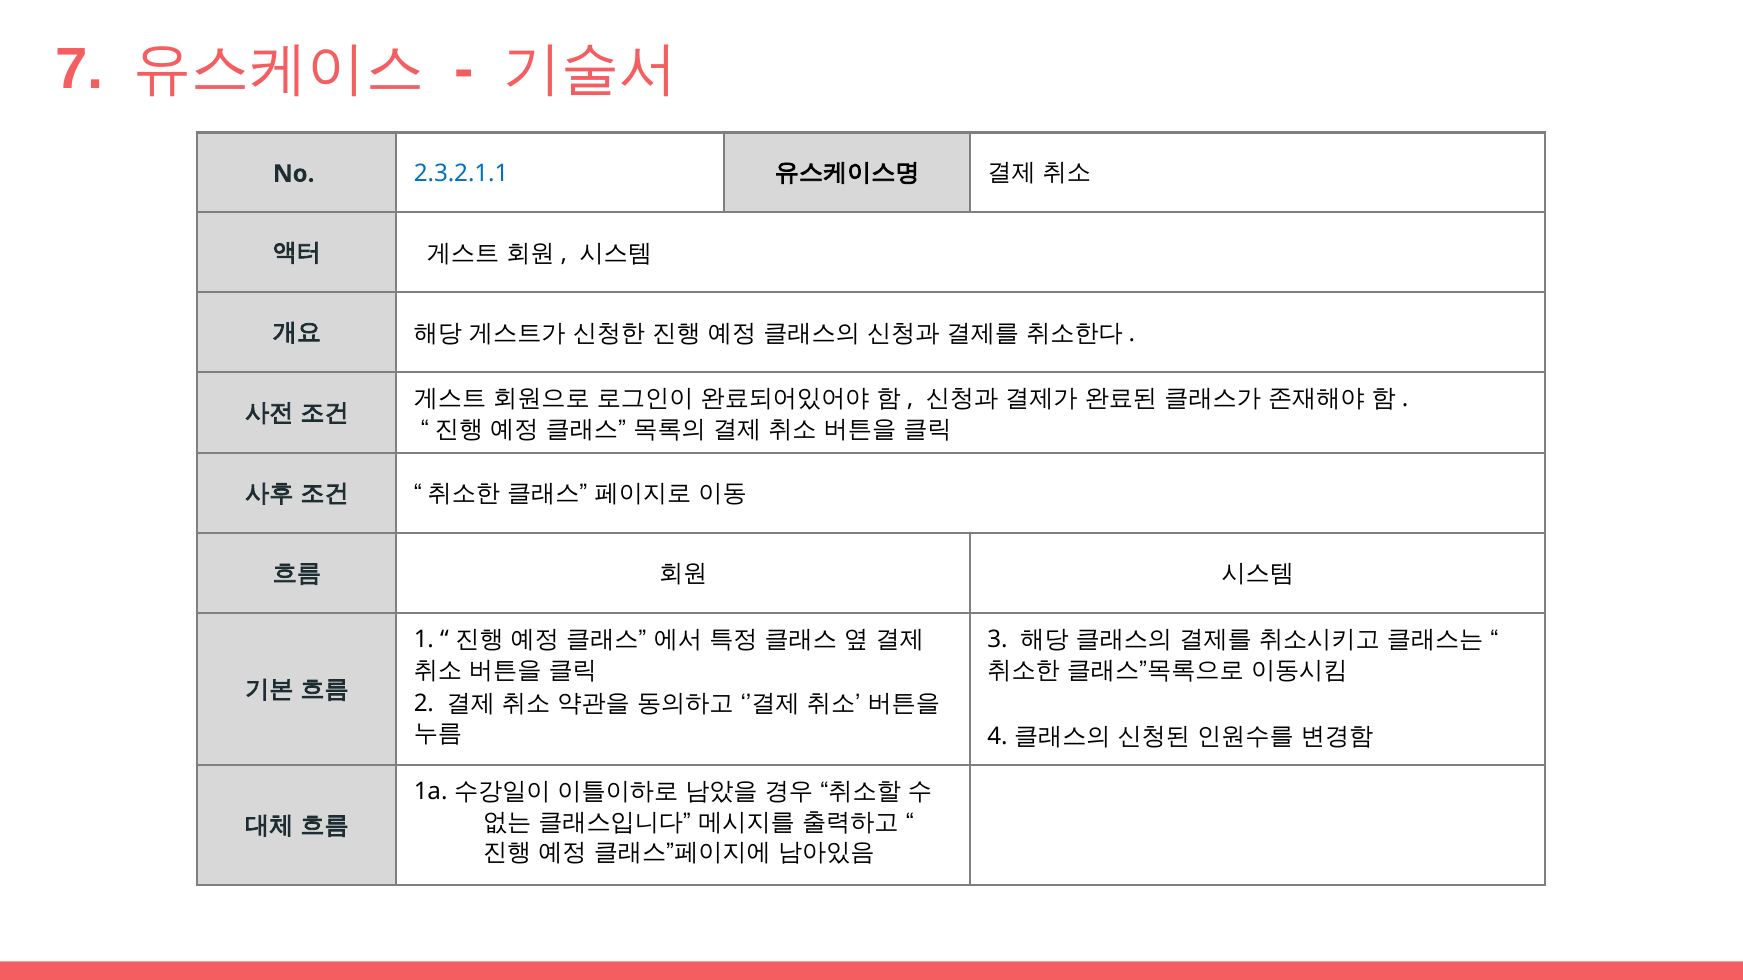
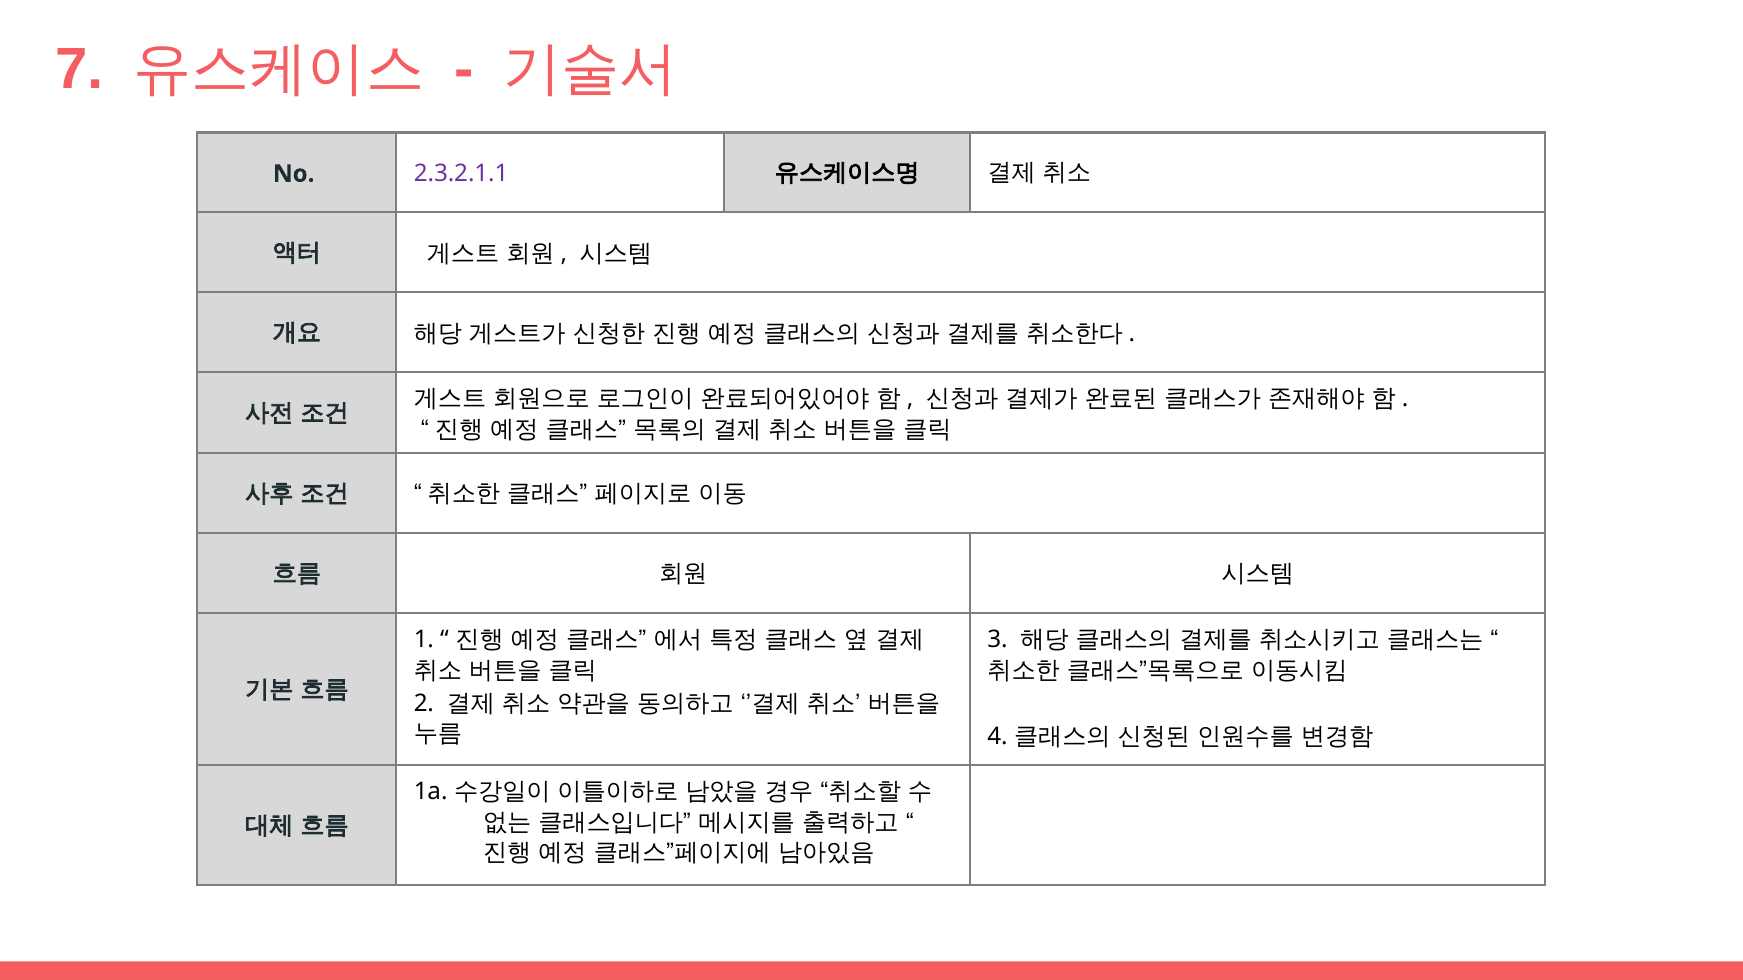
2.3.2.1.1 colour: blue -> purple (461, 174)
